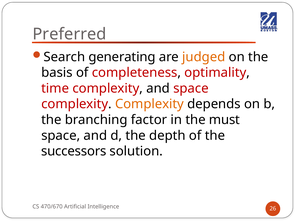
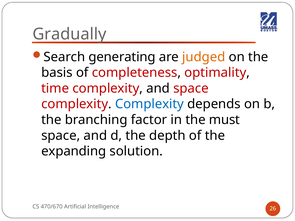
Preferred: Preferred -> Gradually (69, 34)
Complexity colour: orange -> blue (149, 104)
successors: successors -> expanding (74, 151)
